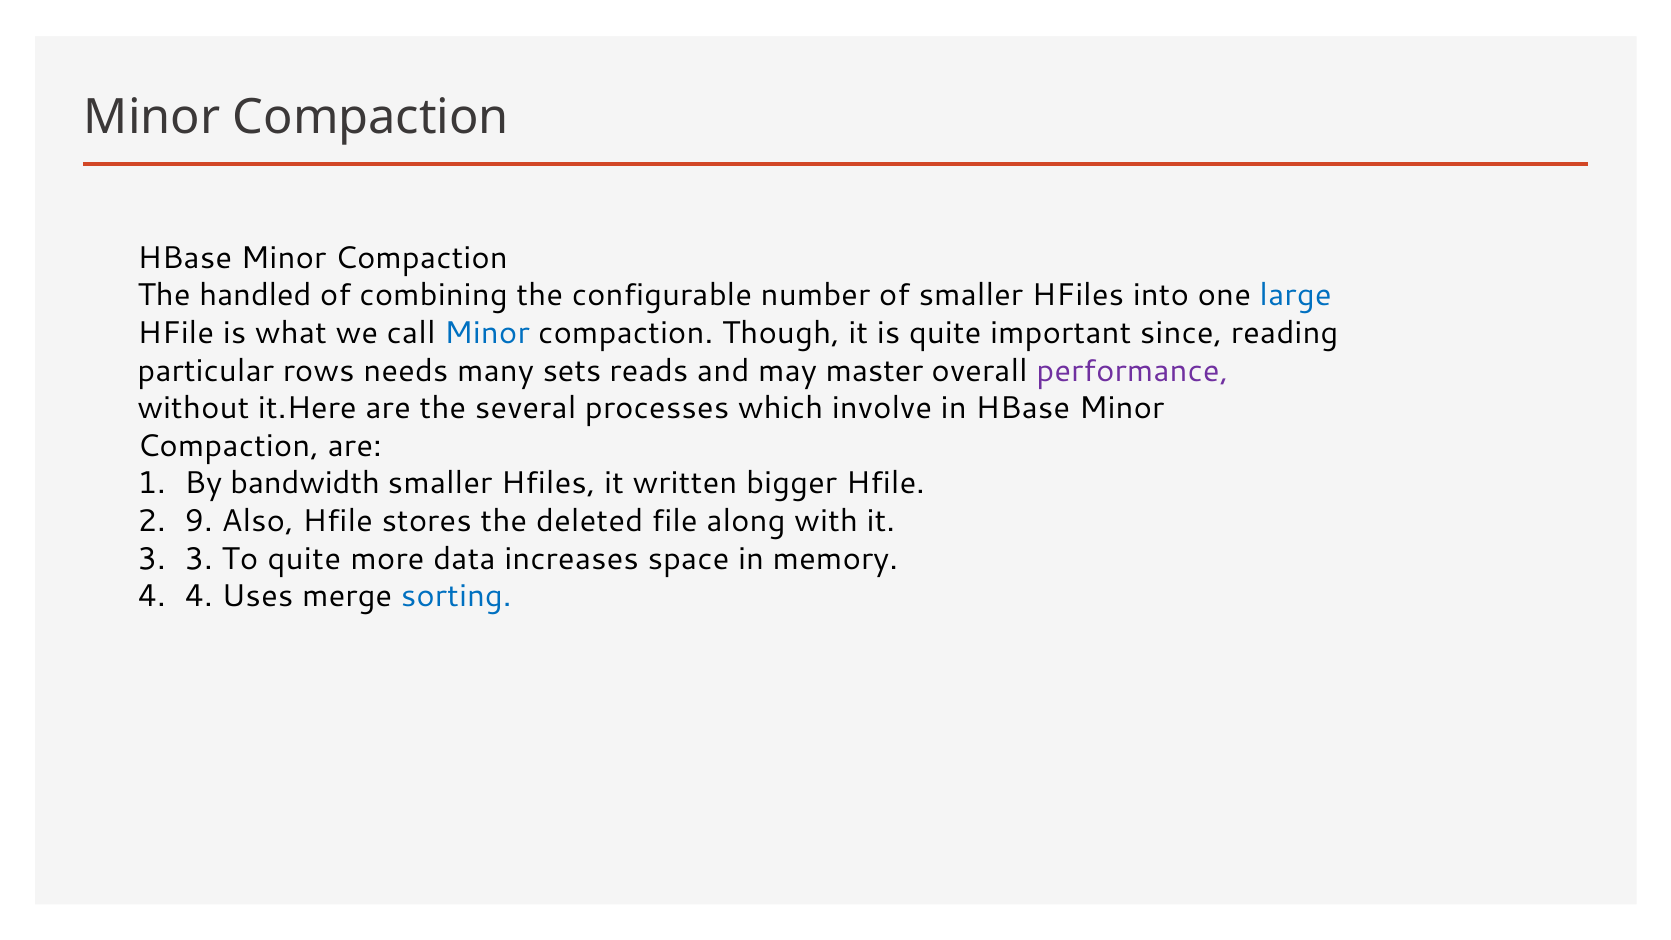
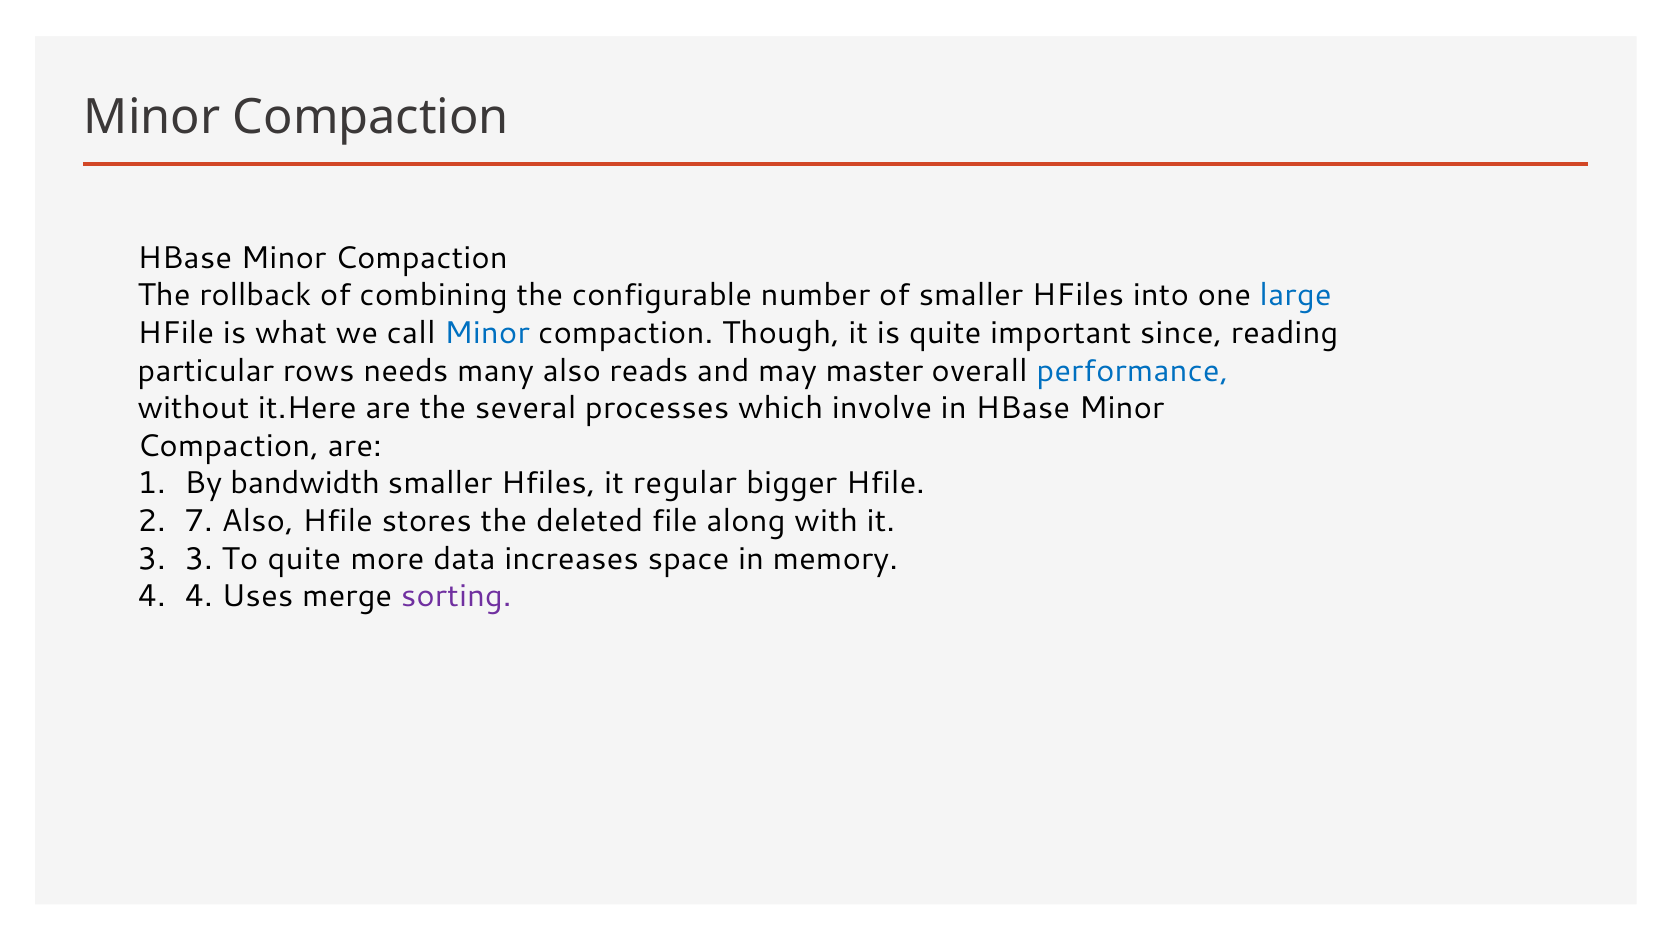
handled: handled -> rollback (255, 296)
many sets: sets -> also (572, 371)
performance colour: purple -> blue (1132, 371)
written: written -> regular (685, 484)
9: 9 -> 7 (199, 521)
sorting colour: blue -> purple (456, 596)
